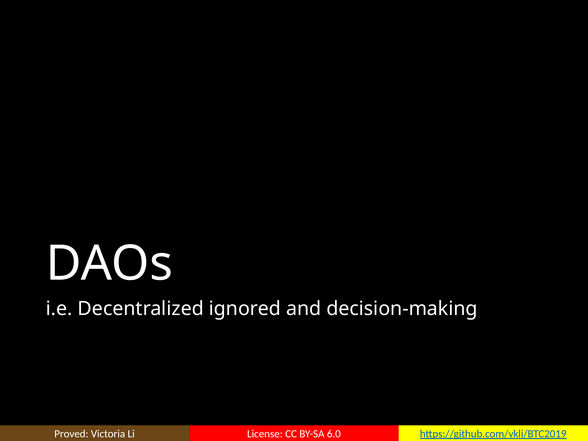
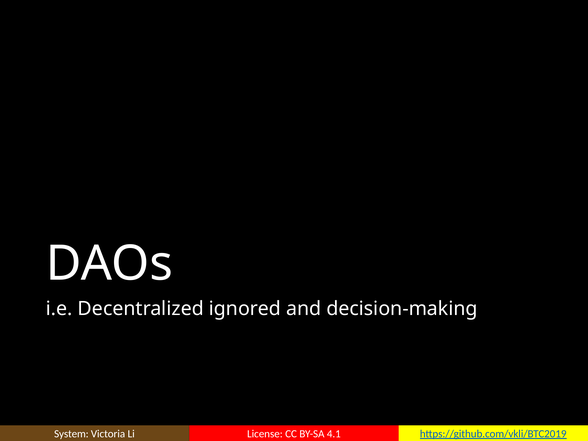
Proved: Proved -> System (71, 434)
6.0: 6.0 -> 4.1 (334, 434)
